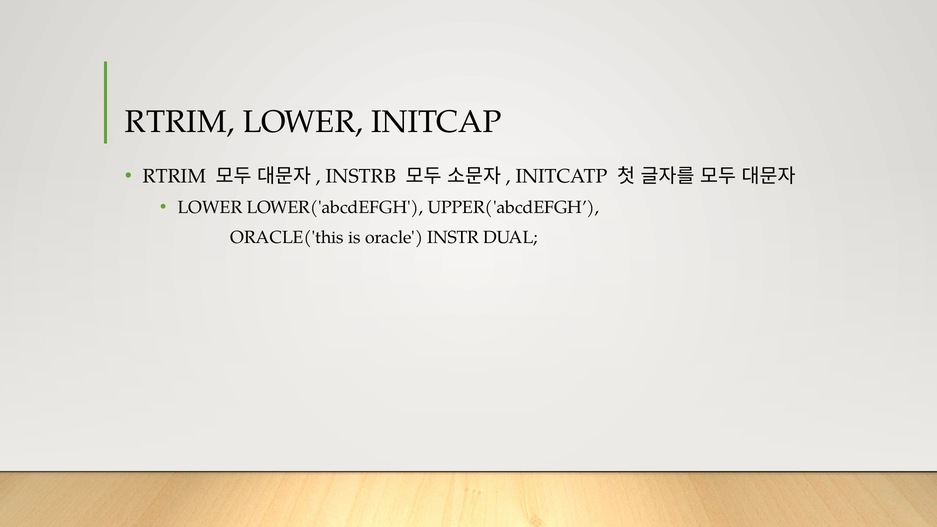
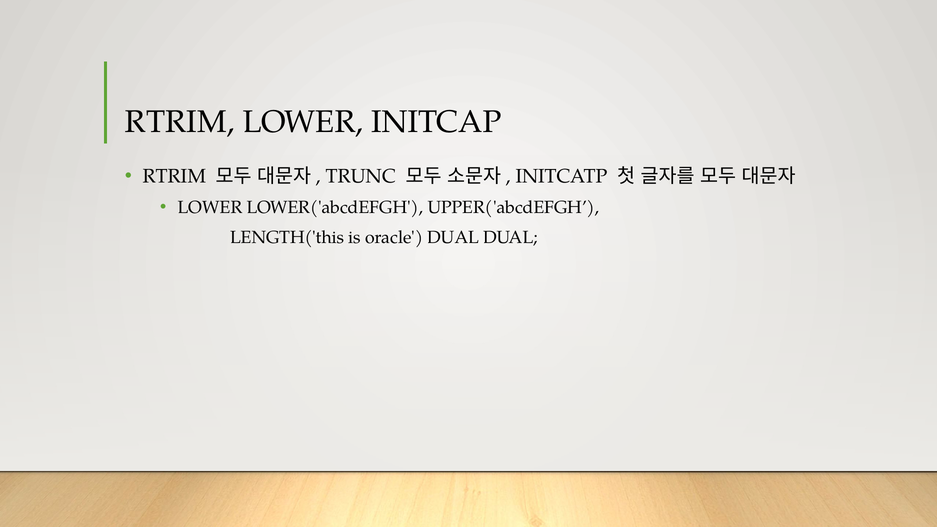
INSTRB: INSTRB -> TRUNC (361, 176)
ORACLE('this: ORACLE('this -> LENGTH('this (287, 238)
oracle INSTR: INSTR -> DUAL (453, 238)
